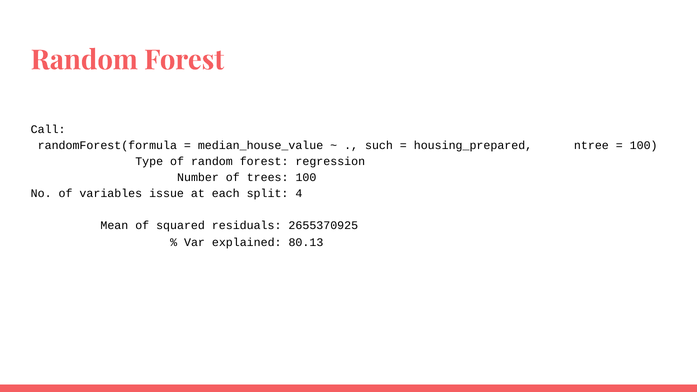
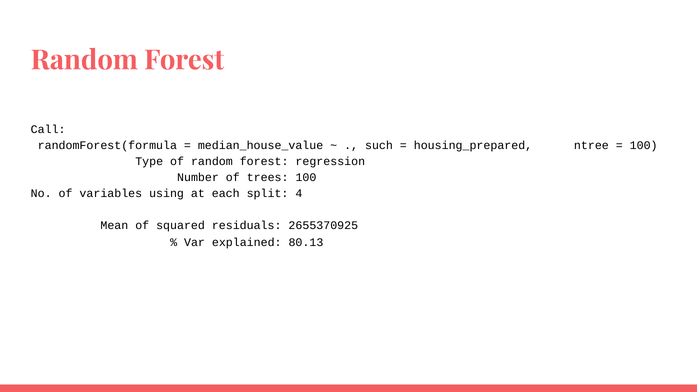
issue: issue -> using (167, 194)
